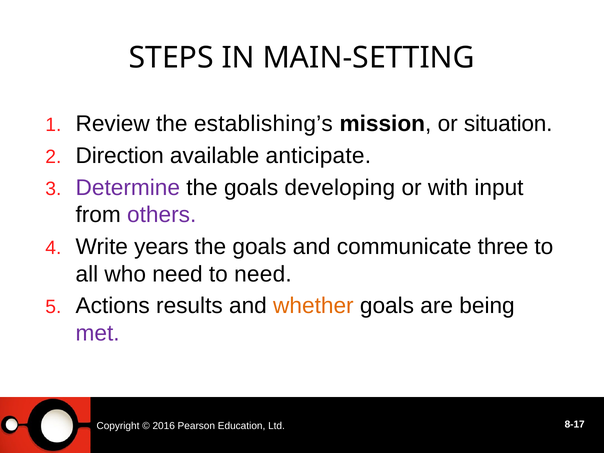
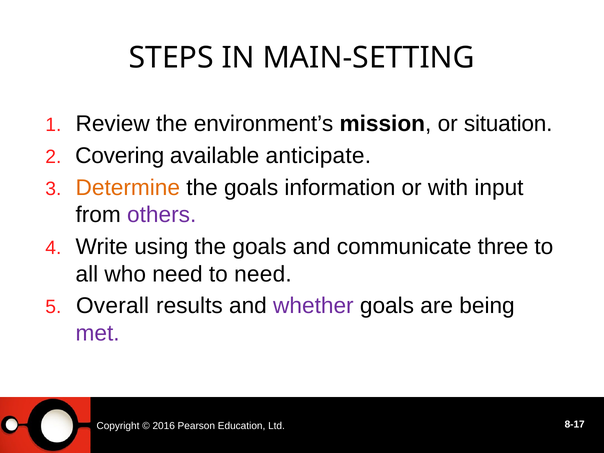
establishing’s: establishing’s -> environment’s (264, 124)
Direction: Direction -> Covering (120, 156)
Determine colour: purple -> orange (128, 188)
developing: developing -> information (340, 188)
years: years -> using (161, 247)
Actions: Actions -> Overall (113, 306)
whether colour: orange -> purple (313, 306)
